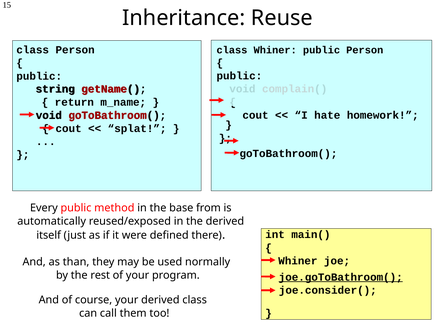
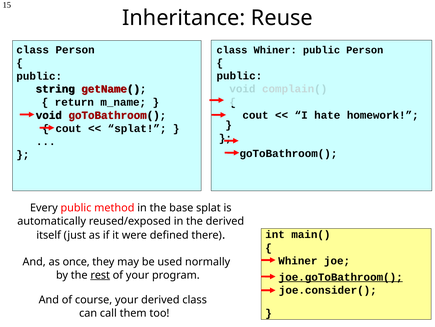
base from: from -> splat (208, 208)
than: than -> once (76, 261)
rest underline: none -> present (100, 274)
